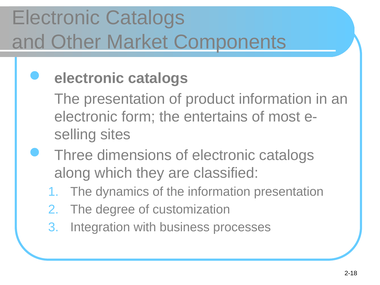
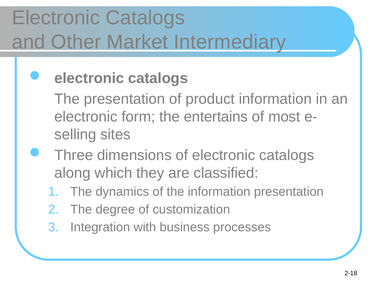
Components: Components -> Intermediary (230, 42)
